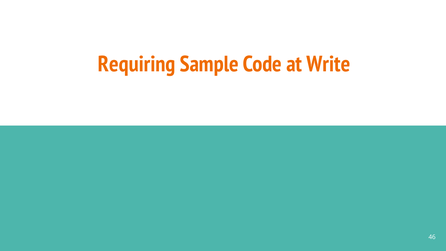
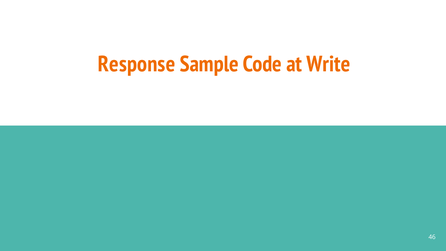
Requiring: Requiring -> Response (137, 64)
